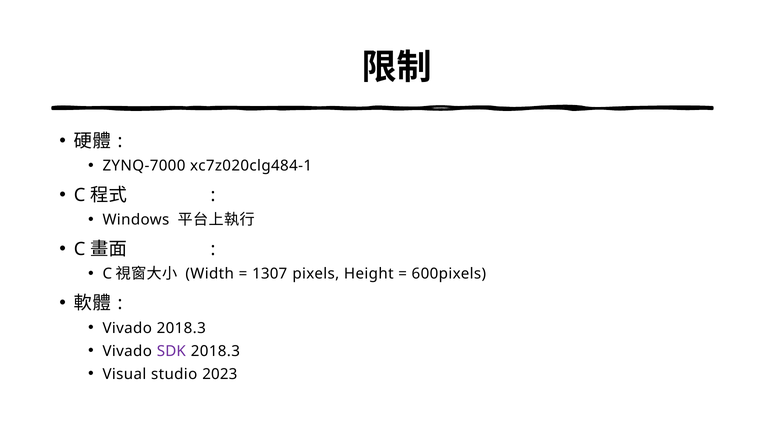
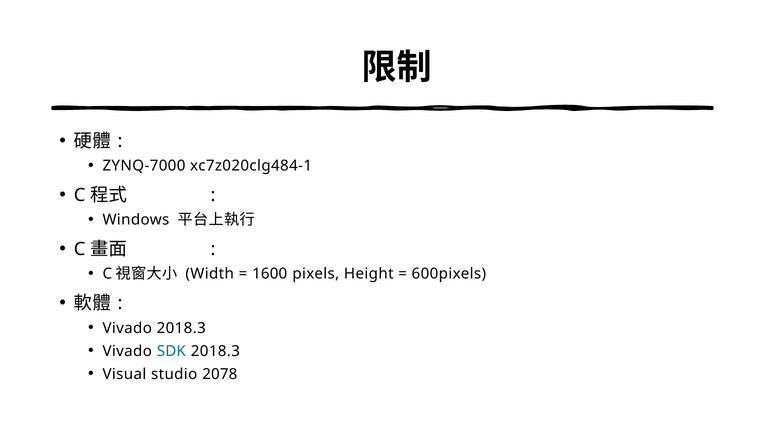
1307: 1307 -> 1600 (270, 274)
SDK colour: purple -> blue (171, 351)
2023: 2023 -> 2078 (220, 374)
